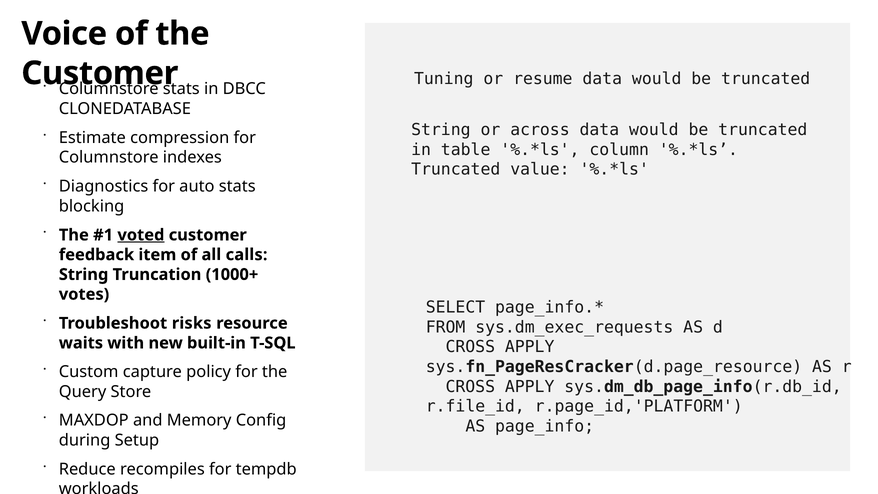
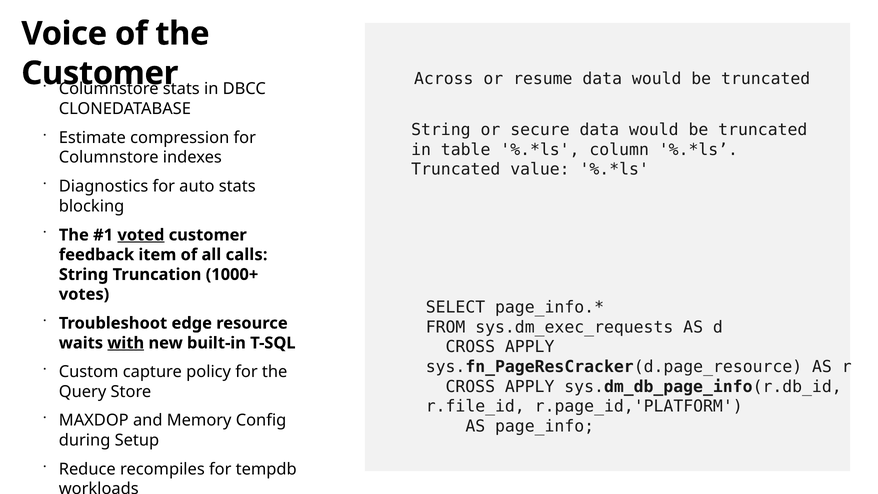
Tuning: Tuning -> Across (444, 79)
across: across -> secure (540, 130)
risks: risks -> edge (192, 323)
with underline: none -> present (126, 343)
